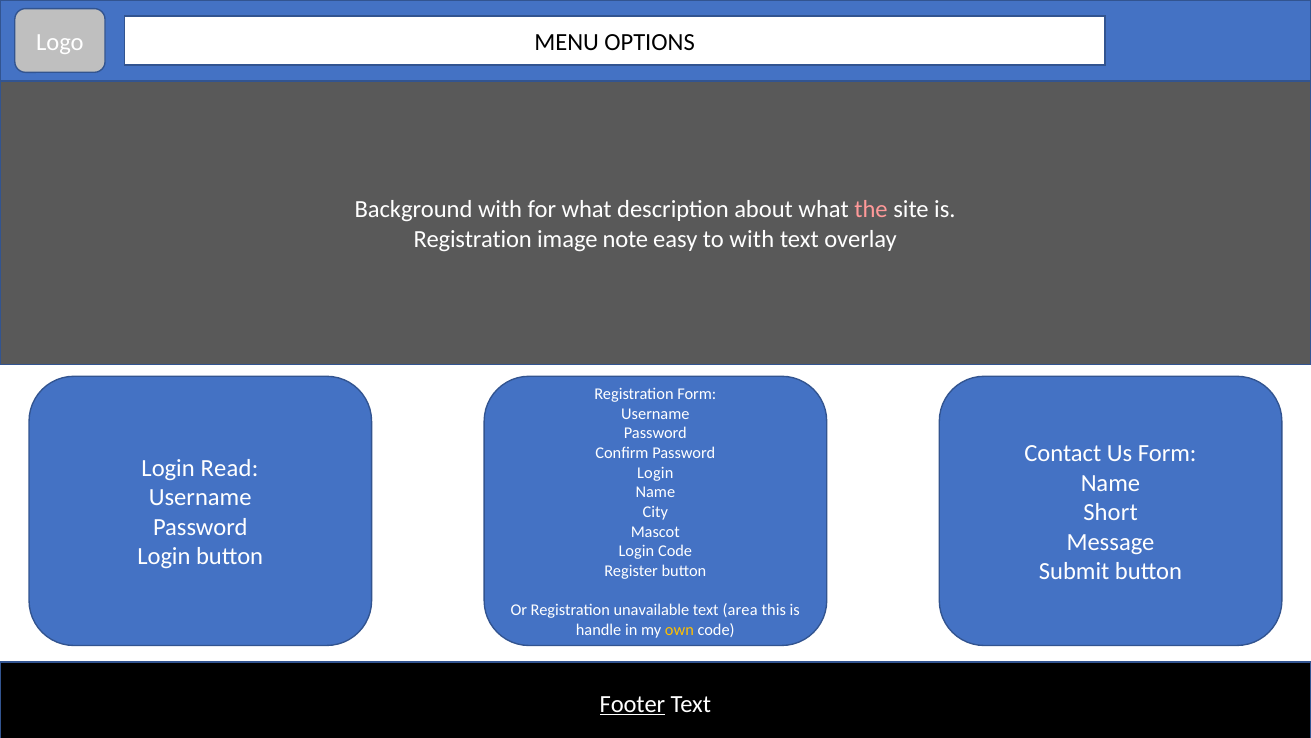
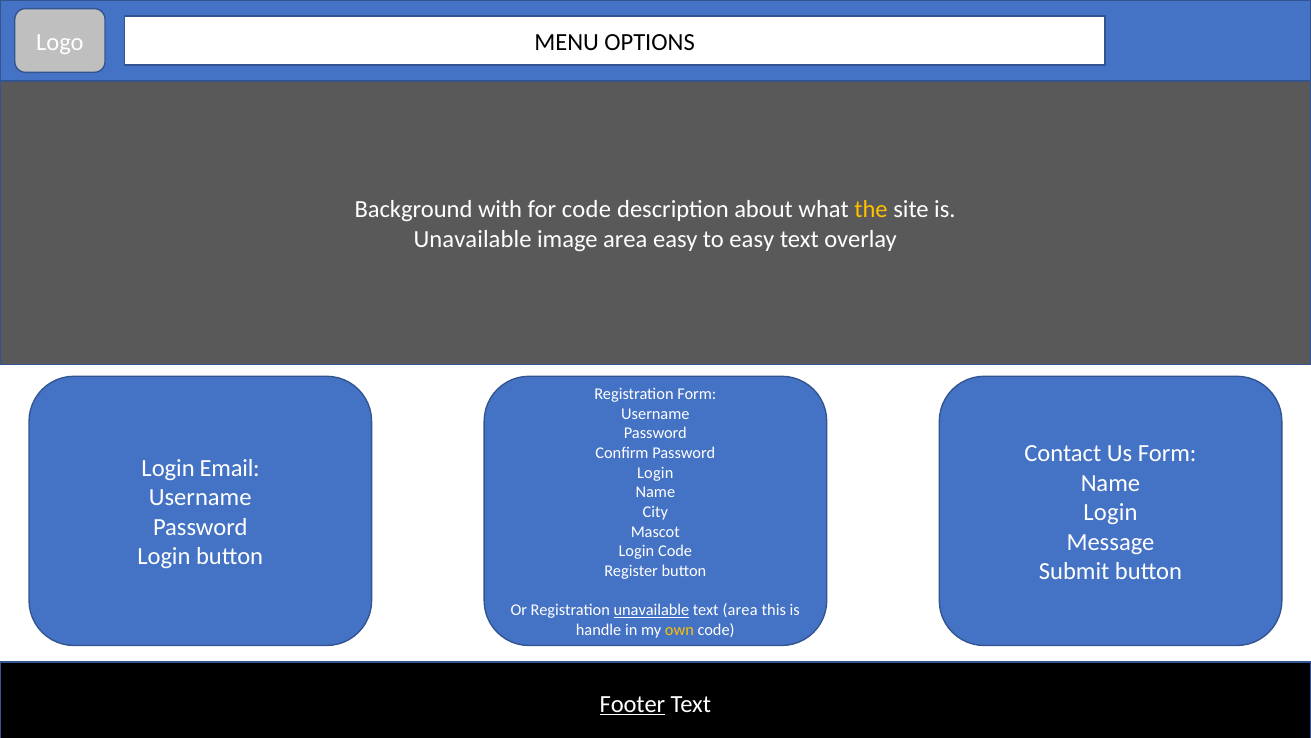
for what: what -> code (586, 209)
the colour: pink -> yellow (871, 209)
Registration: Registration -> Unavailable (473, 239)
image note: note -> area (625, 239)
to with: with -> easy (752, 239)
Read: Read -> Email (230, 468)
Short: Short -> Login (1110, 512)
unavailable underline: none -> present (651, 610)
